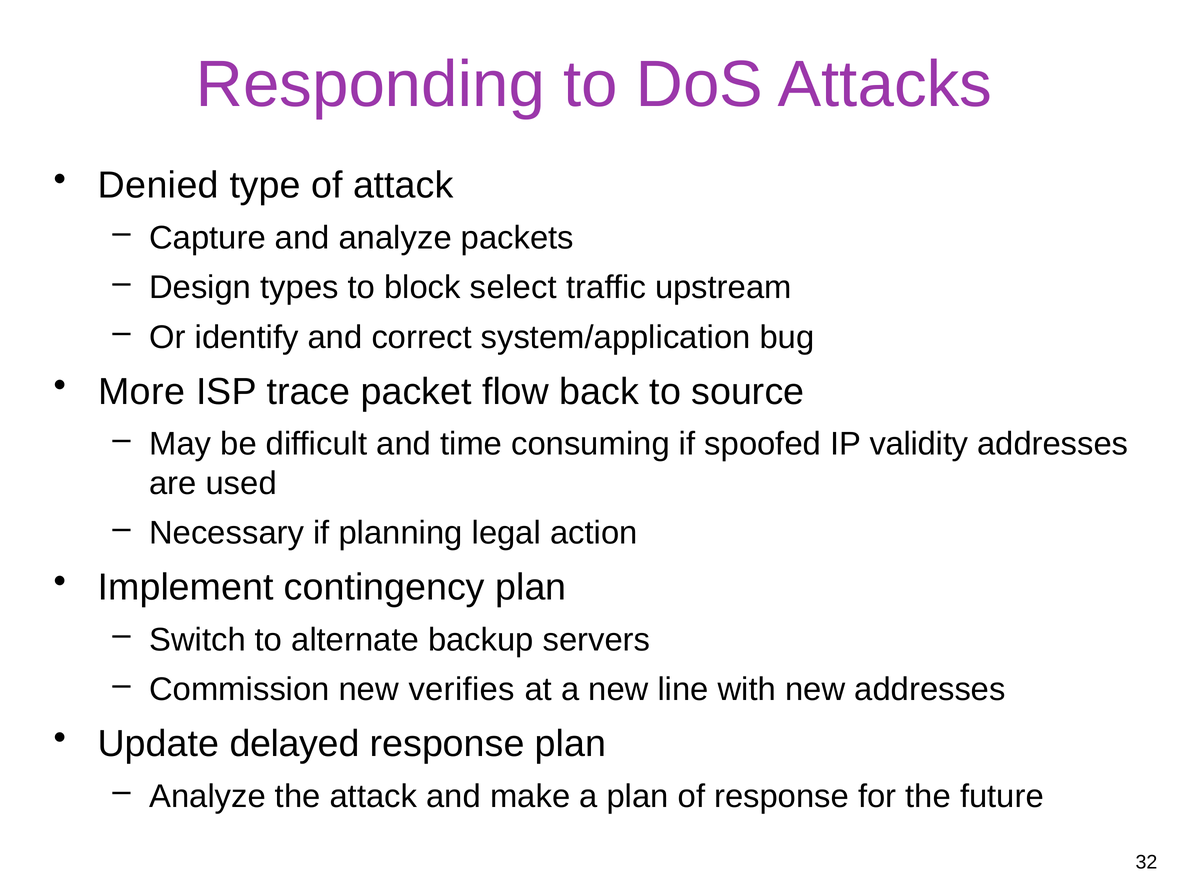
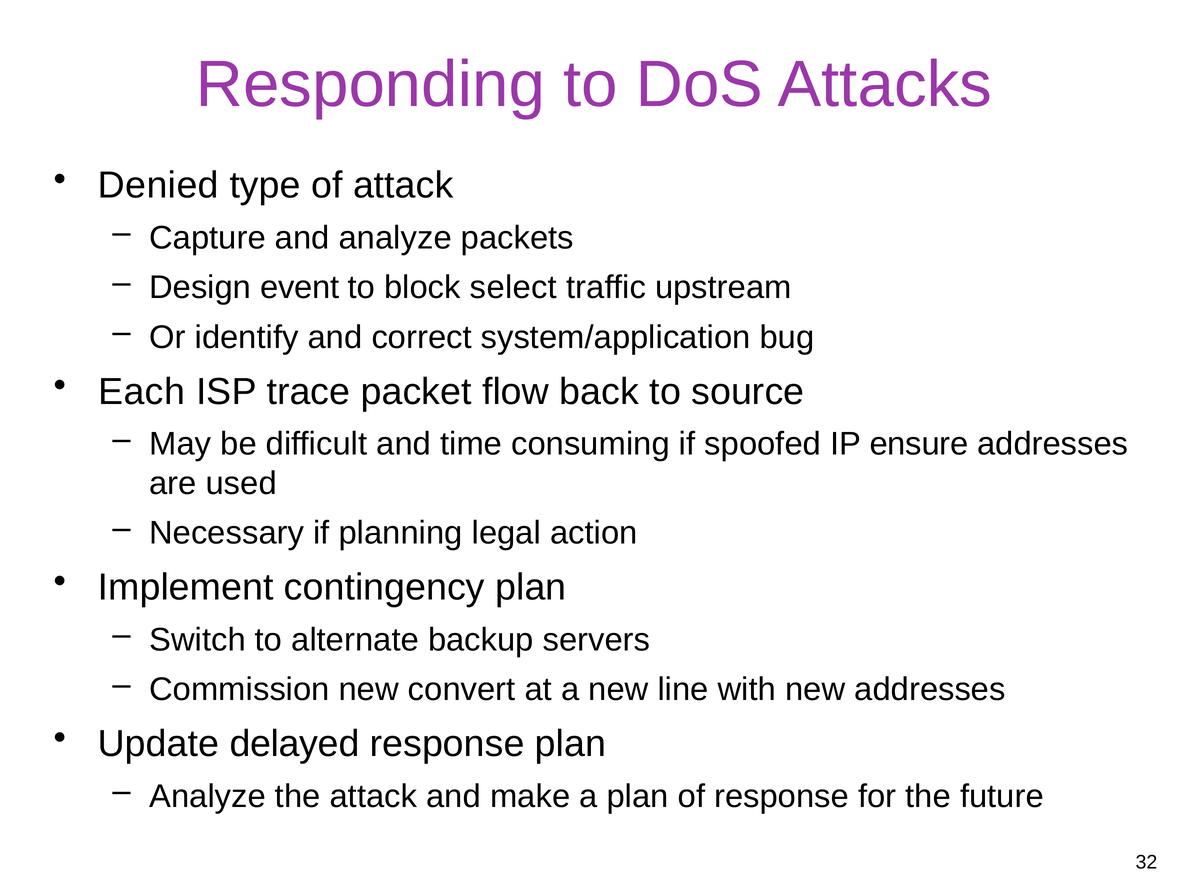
types: types -> event (300, 288)
More: More -> Each (141, 392)
validity: validity -> ensure (919, 444)
verifies: verifies -> convert (462, 690)
